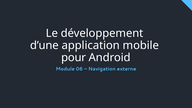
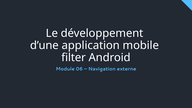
pour: pour -> filter (74, 57)
